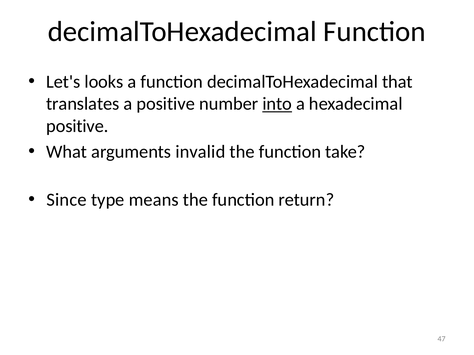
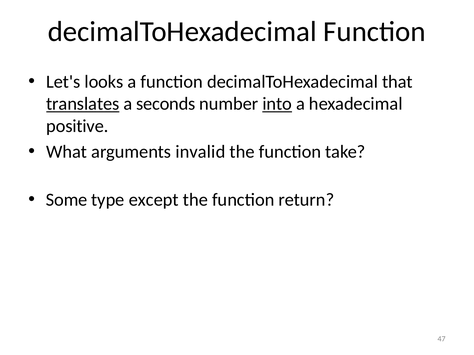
translates underline: none -> present (83, 104)
a positive: positive -> seconds (166, 104)
Since: Since -> Some (67, 200)
means: means -> except (154, 200)
